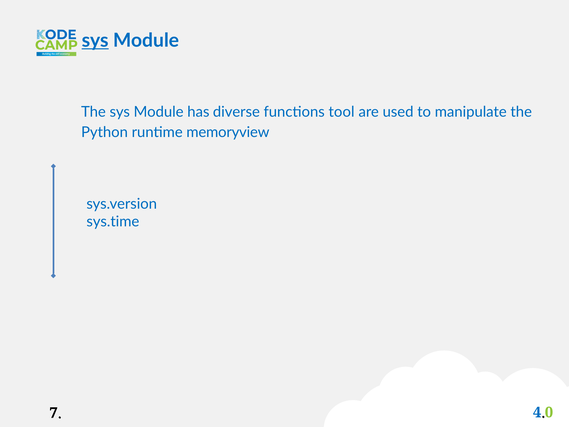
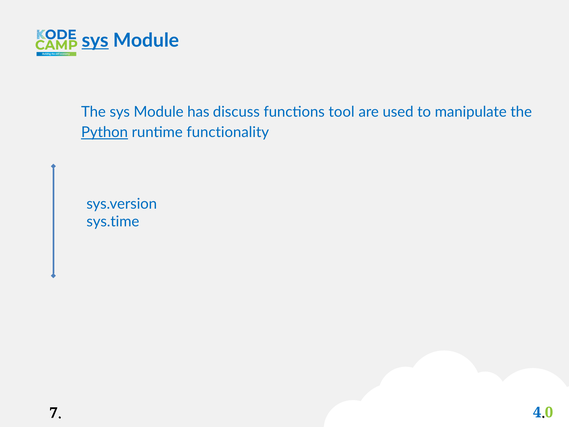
diverse: diverse -> discuss (236, 112)
Python underline: none -> present (105, 132)
memoryview: memoryview -> functionality (228, 132)
